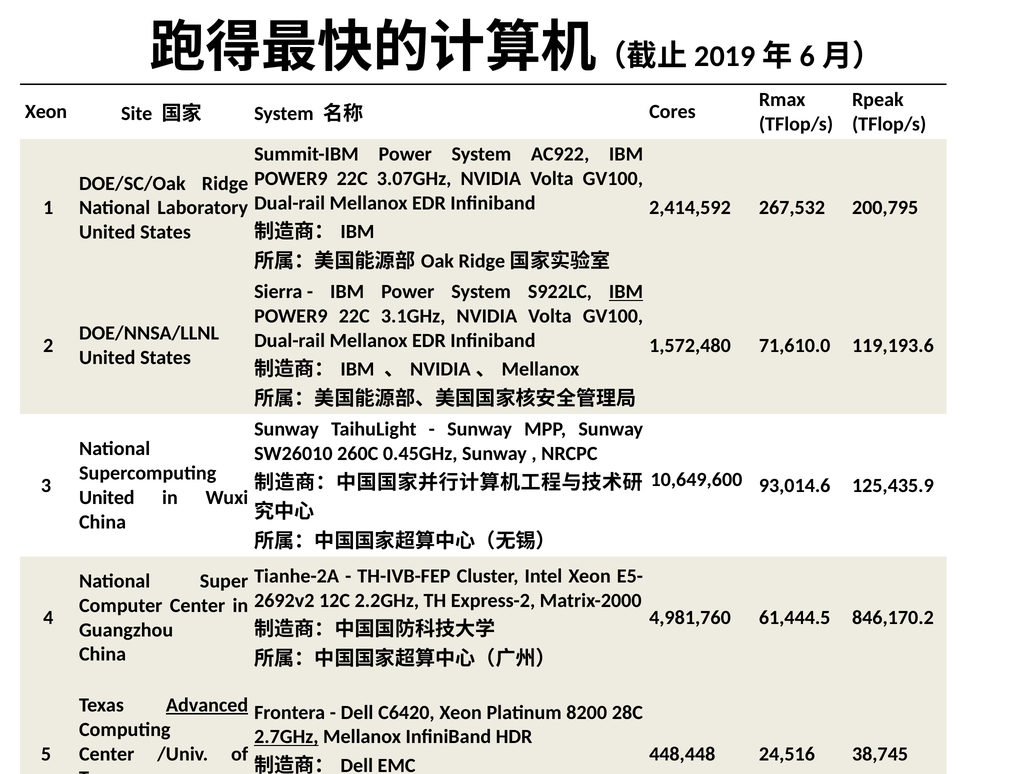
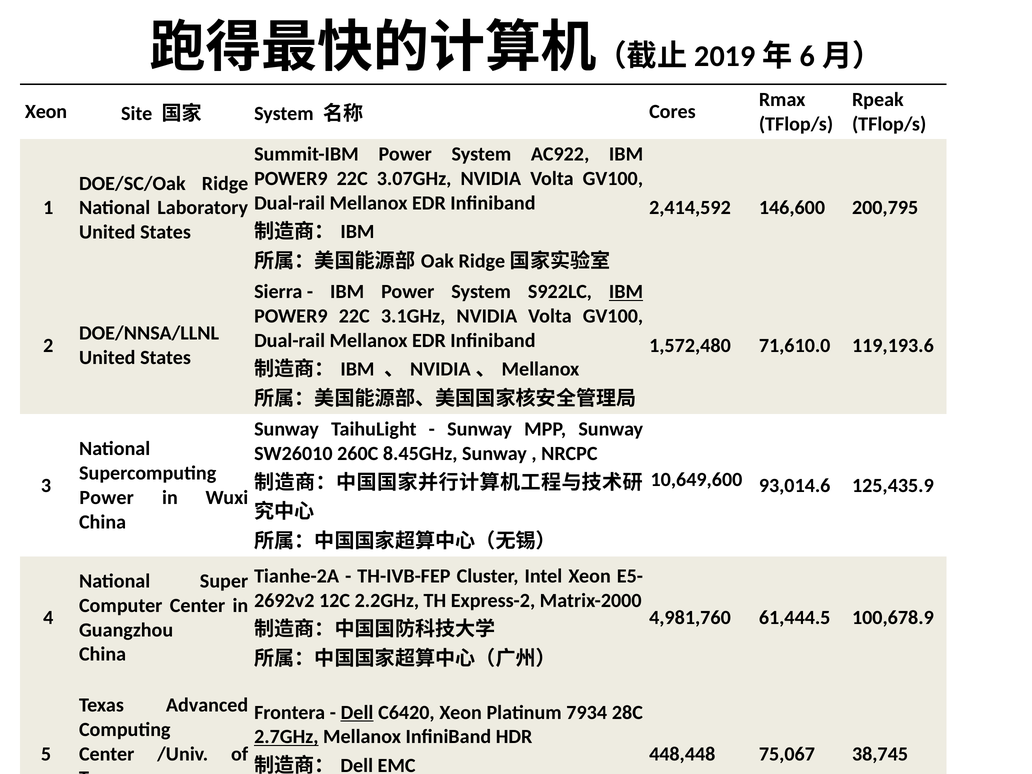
267,532: 267,532 -> 146,600 (792, 208)
0.45GHz: 0.45GHz -> 8.45GHz (420, 454)
United: United -> Power (107, 498)
846,170.2: 846,170.2 -> 100,678.9 (893, 618)
Advanced underline: present -> none (207, 705)
Dell underline: none -> present (357, 712)
8200: 8200 -> 7934 (587, 712)
24,516: 24,516 -> 75,067 (787, 754)
